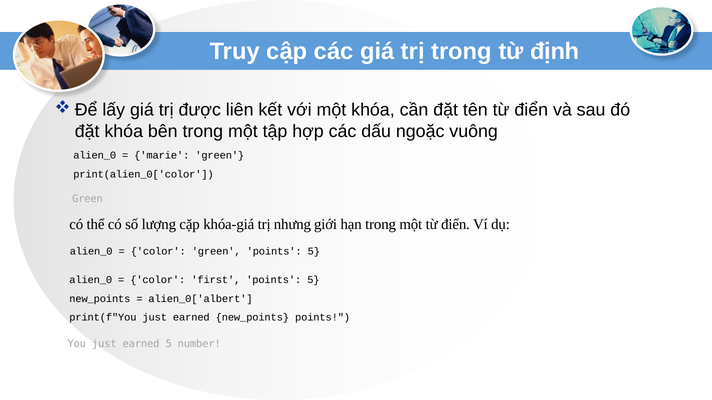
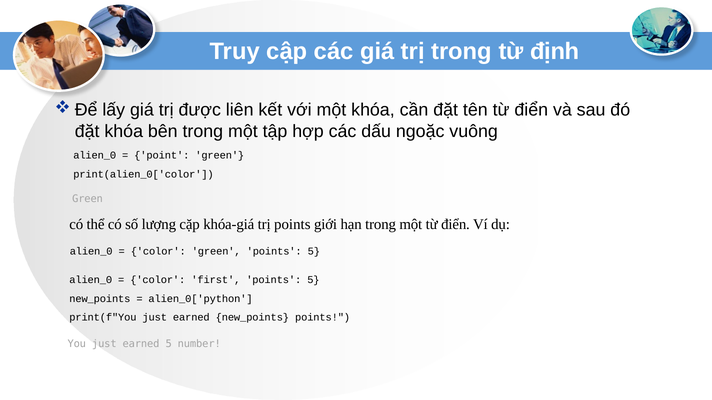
marie: marie -> point (162, 156)
trị nhưng: nhưng -> points (292, 225)
alien_0['albert: alien_0['albert -> alien_0['python (201, 299)
